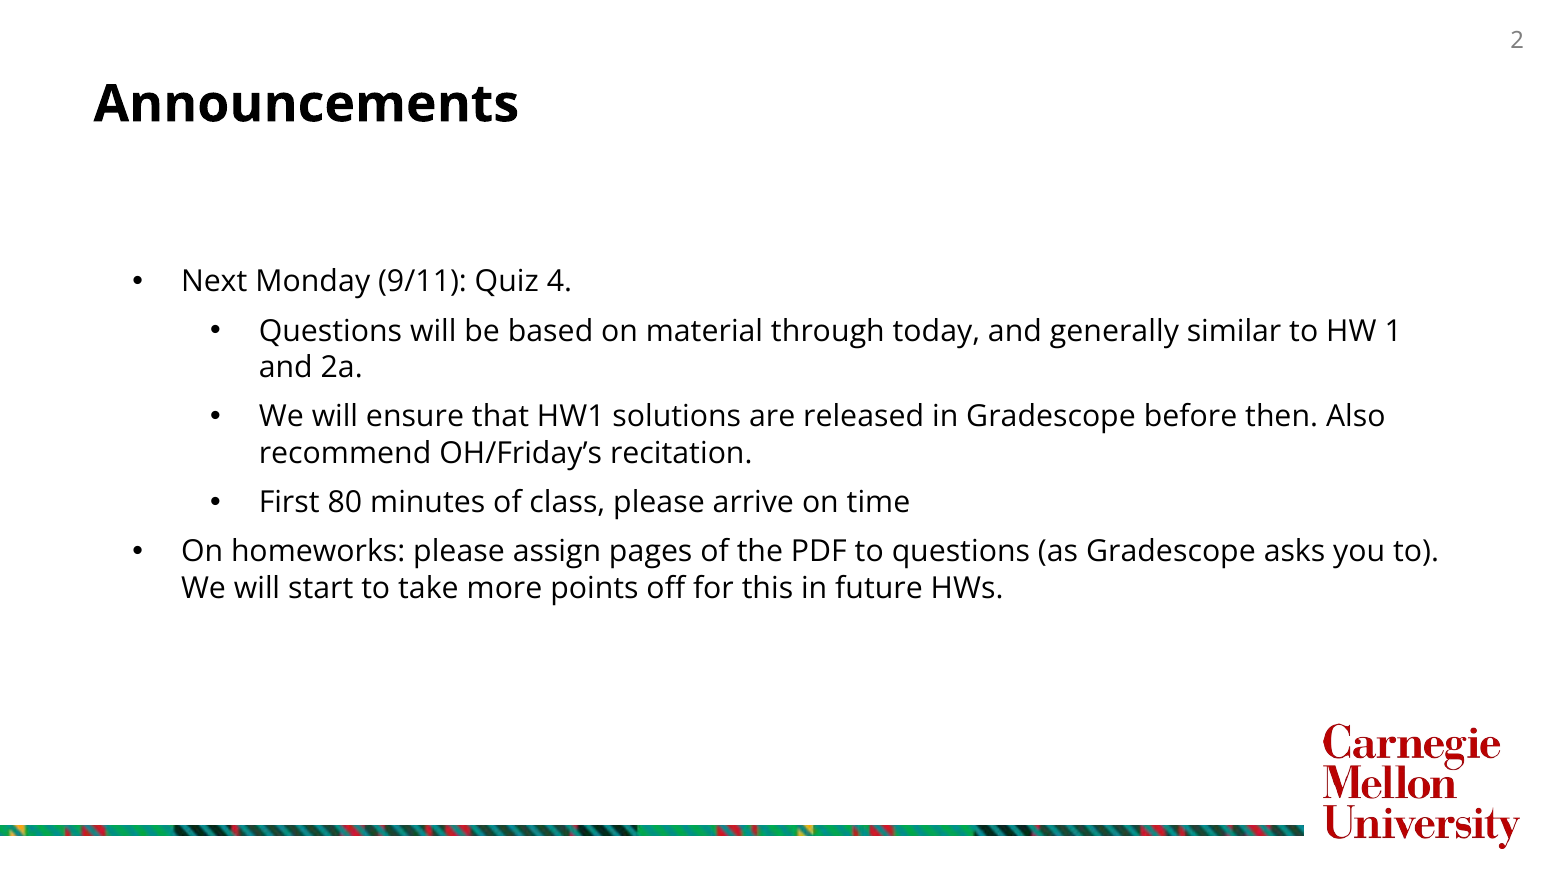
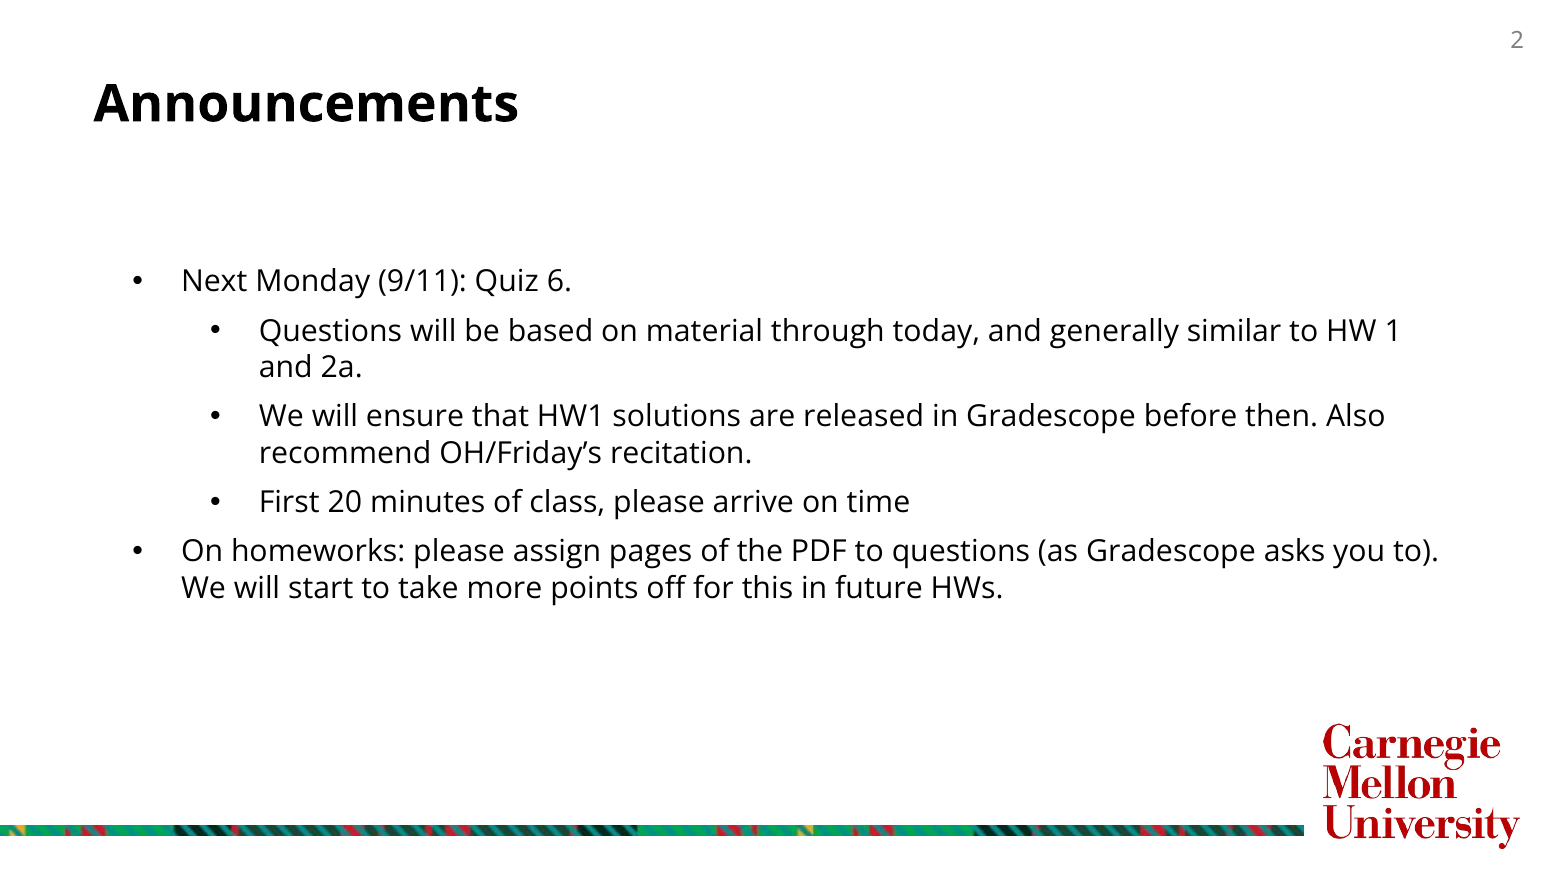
4: 4 -> 6 (559, 282)
80: 80 -> 20 (345, 503)
